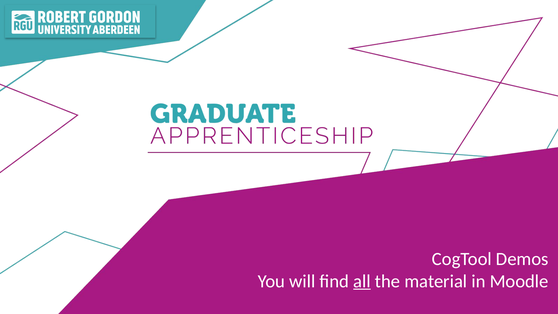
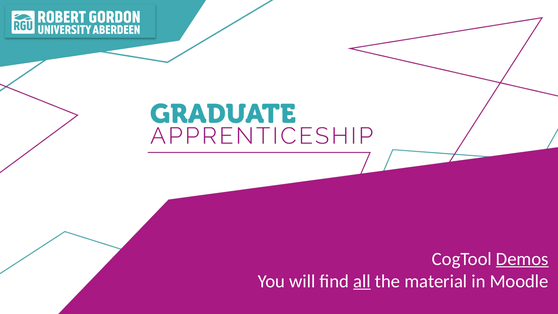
Demos underline: none -> present (522, 259)
